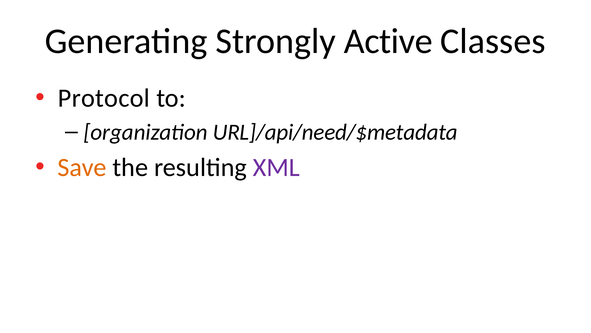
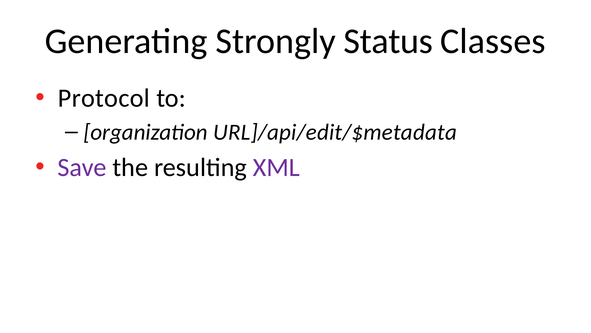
Active: Active -> Status (388, 41)
URL]/api/need/$metadata: URL]/api/need/$metadata -> URL]/api/edit/$metadata (335, 132)
Save colour: orange -> purple (82, 167)
